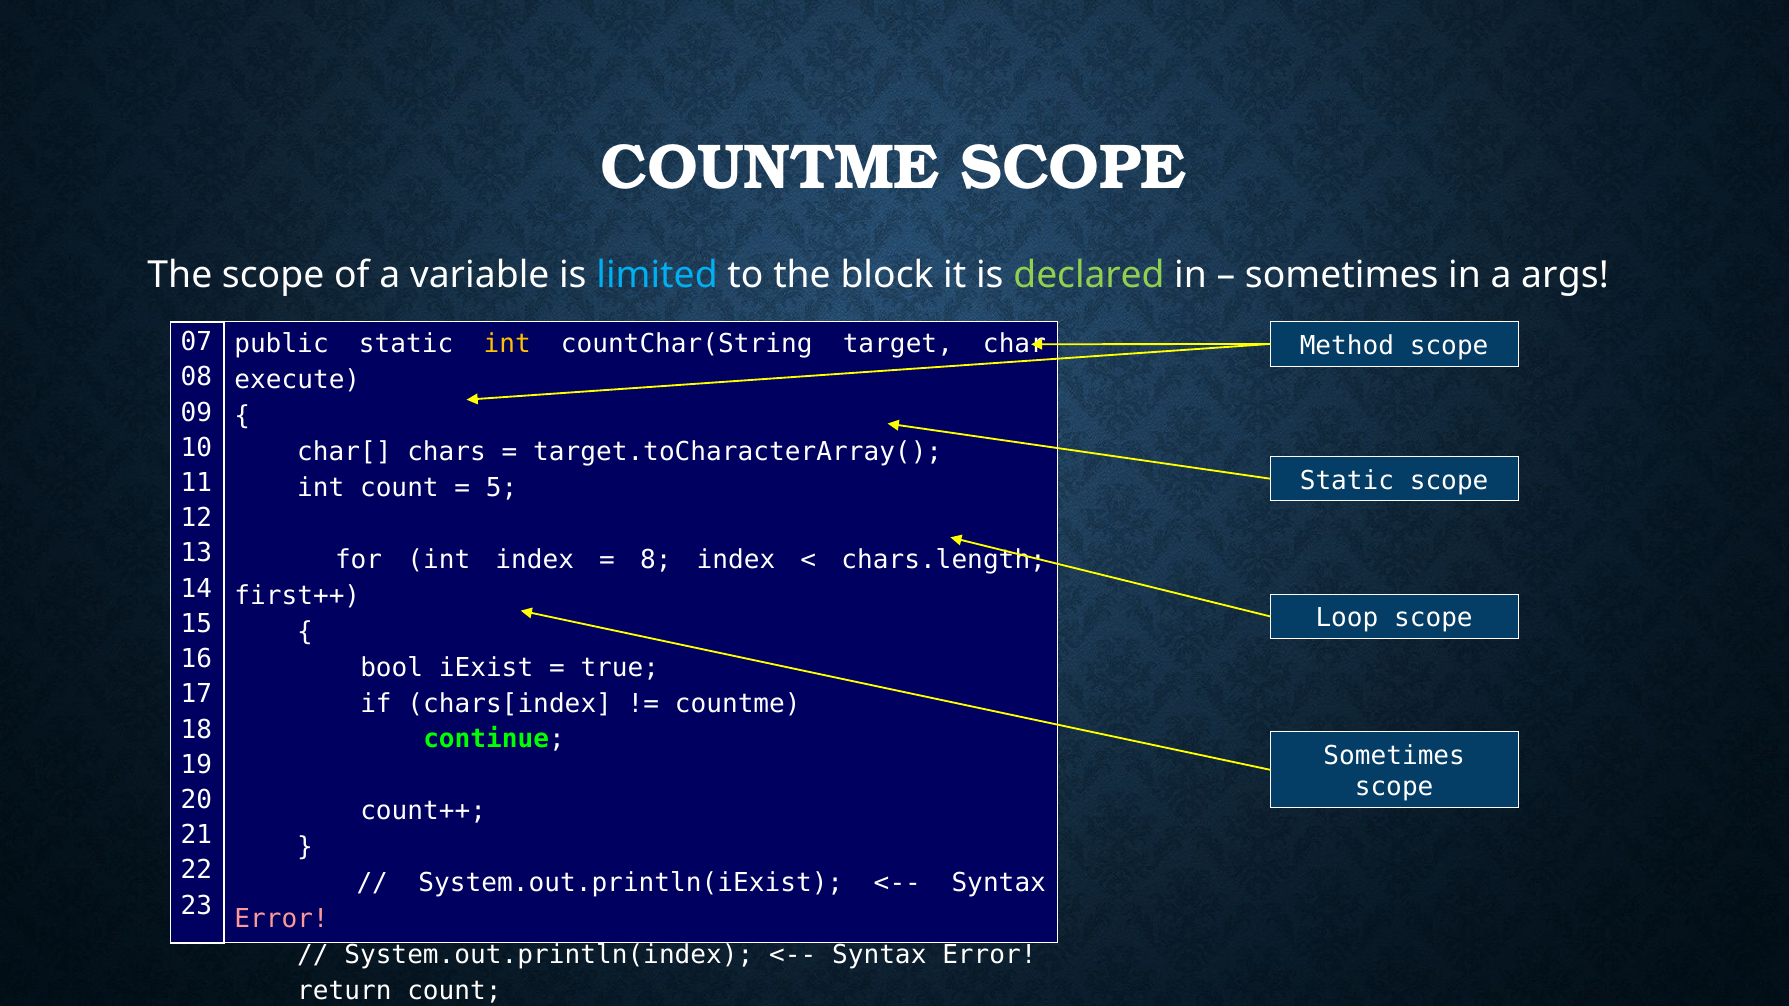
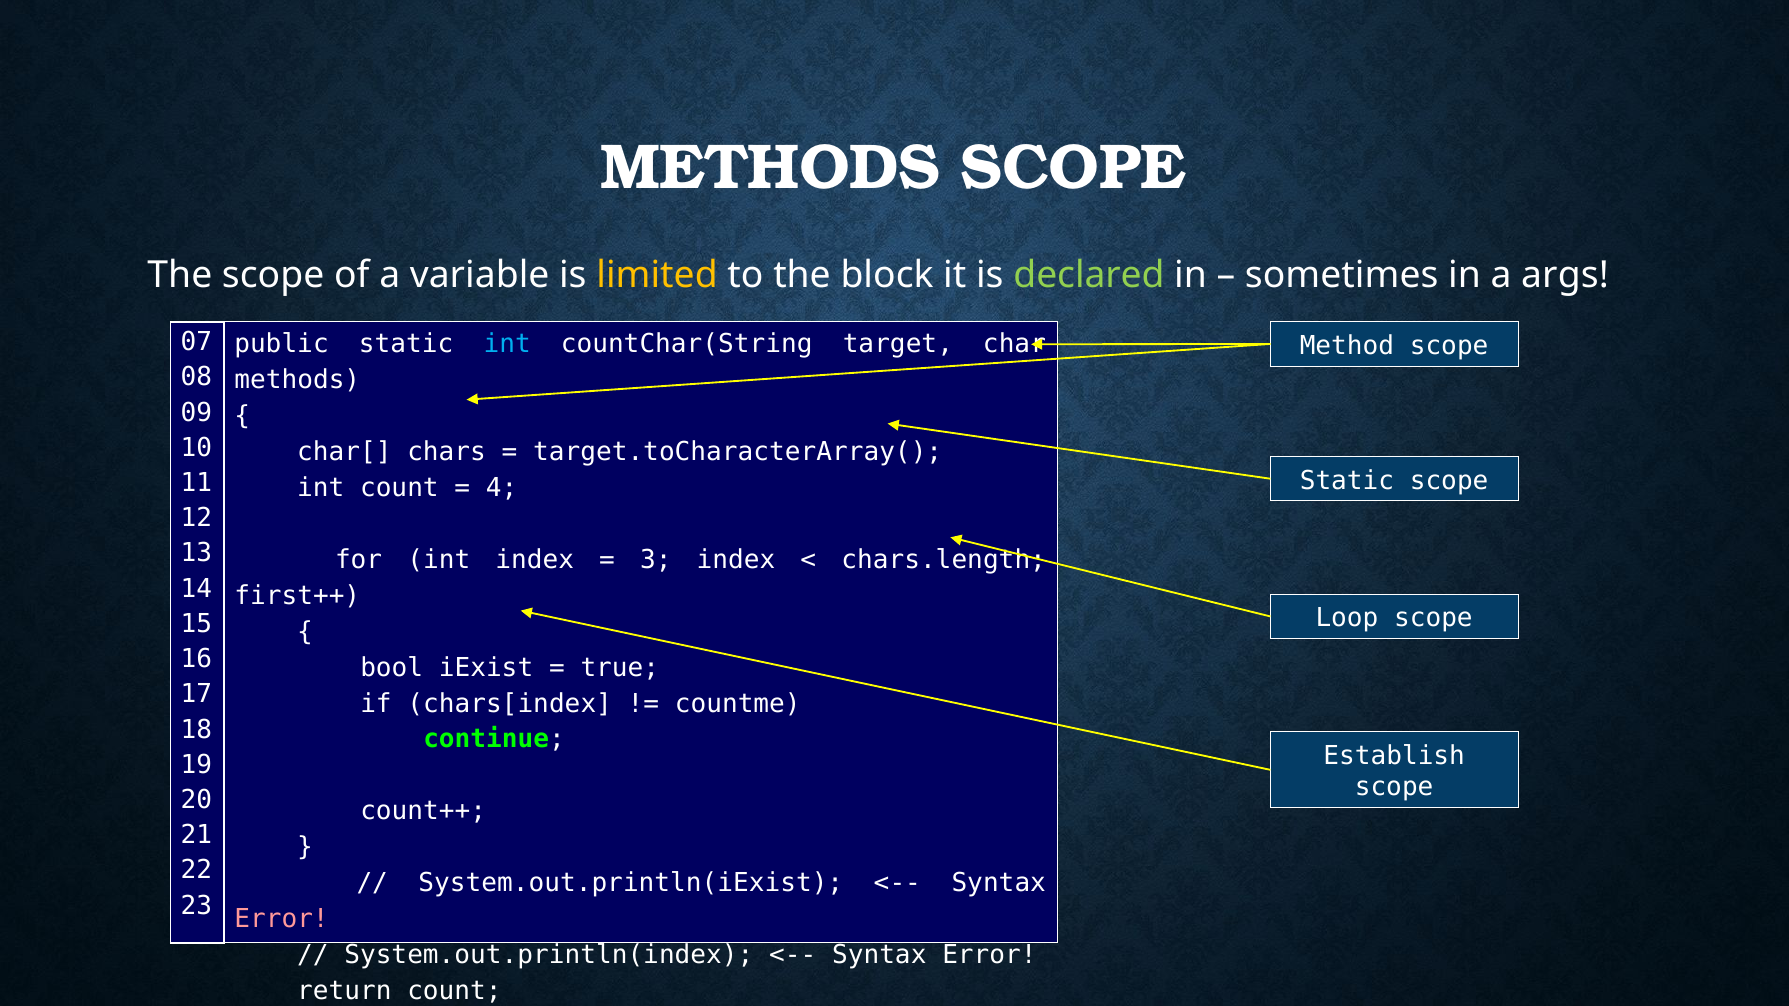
COUNTME: COUNTME -> METHODS (770, 168)
limited colour: light blue -> yellow (657, 275)
int colour: yellow -> light blue (507, 344)
execute: execute -> methods (297, 380)
5: 5 -> 4 (502, 488)
8: 8 -> 3 (656, 560)
Sometimes: Sometimes -> Establish (1394, 756)
